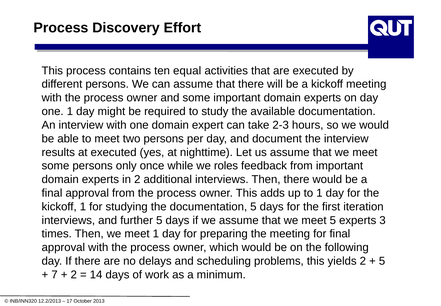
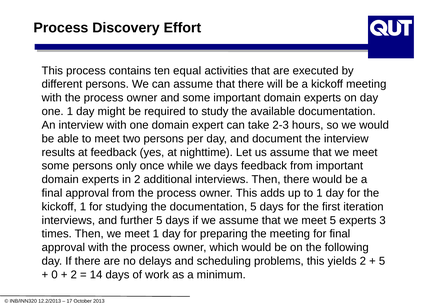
at executed: executed -> feedback (114, 152)
we roles: roles -> days (226, 165)
7: 7 -> 0 (55, 274)
